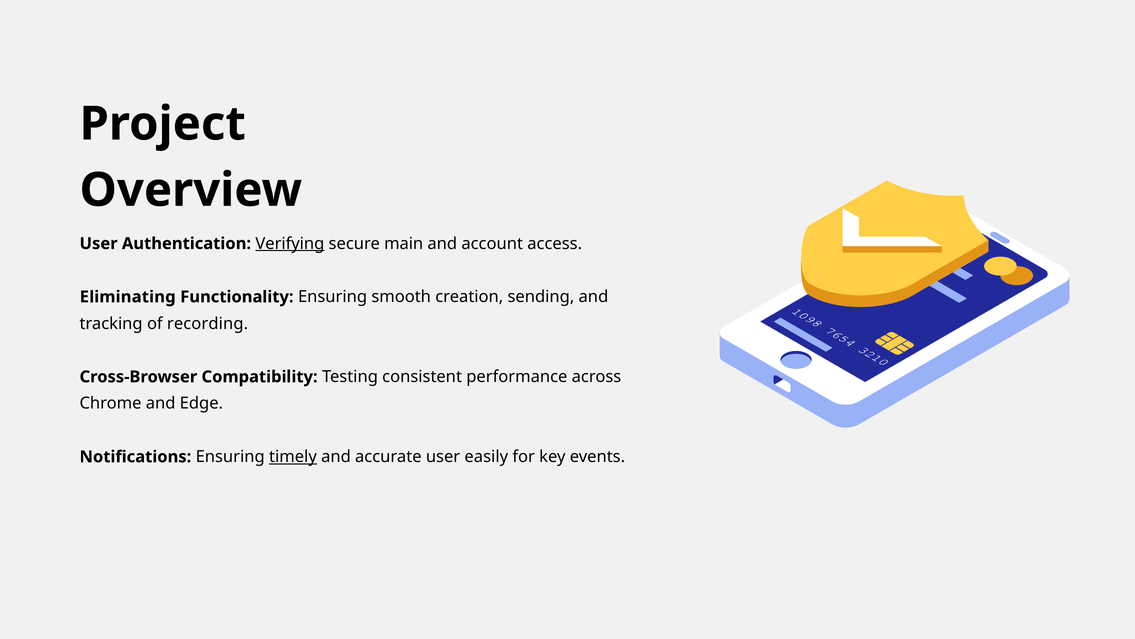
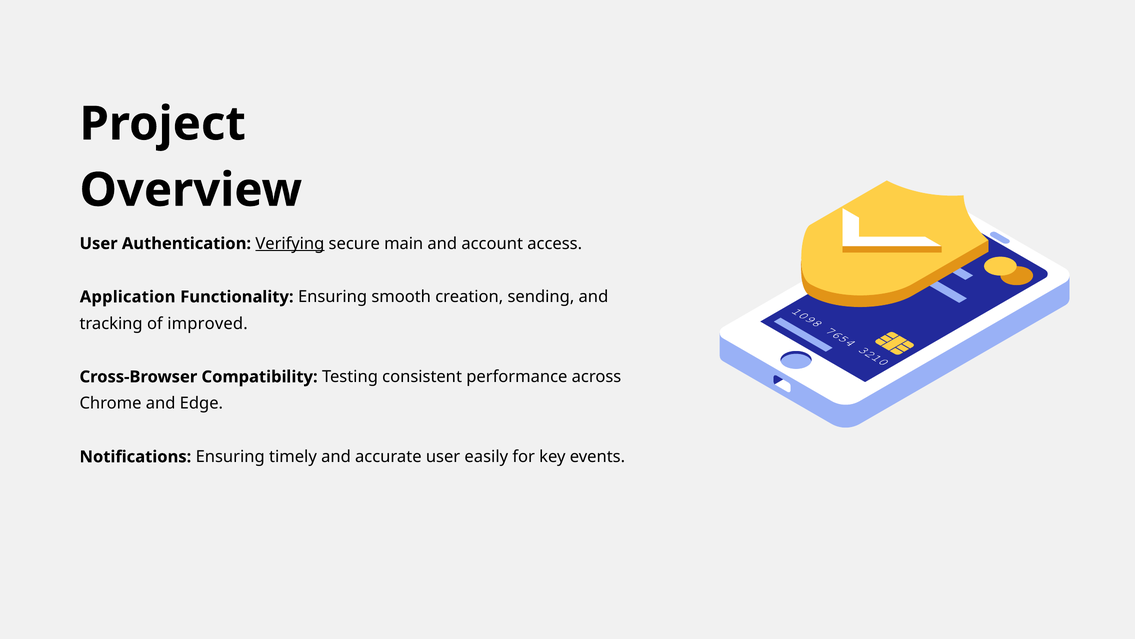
Eliminating: Eliminating -> Application (128, 297)
recording: recording -> improved (208, 323)
timely underline: present -> none (293, 456)
